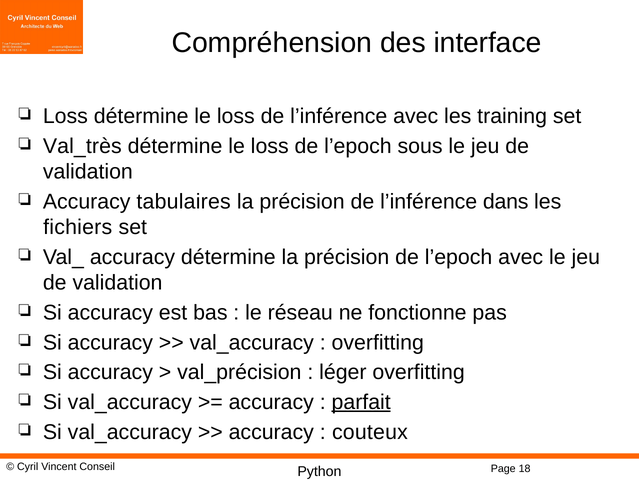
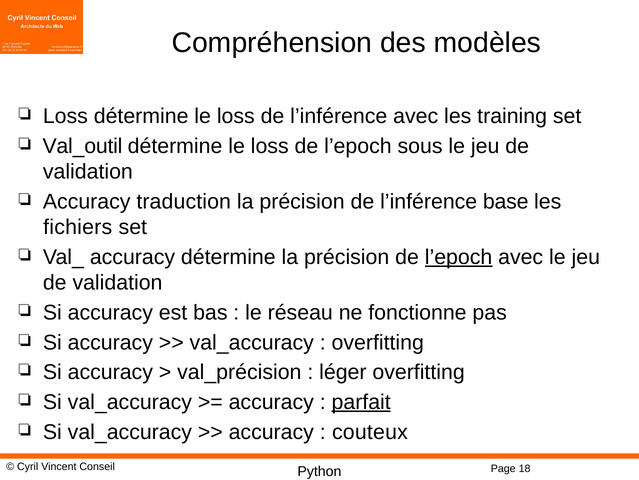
interface: interface -> modèles (487, 43)
Val_très: Val_très -> Val_outil (82, 146)
tabulaires: tabulaires -> traduction (184, 201)
dans: dans -> base (506, 201)
l’epoch underline: none -> present (459, 257)
